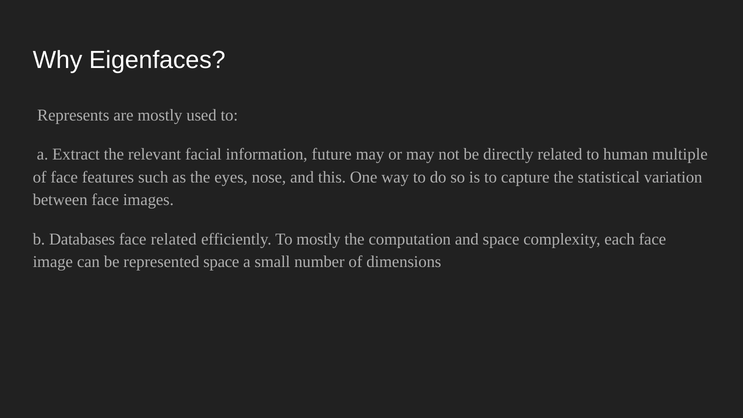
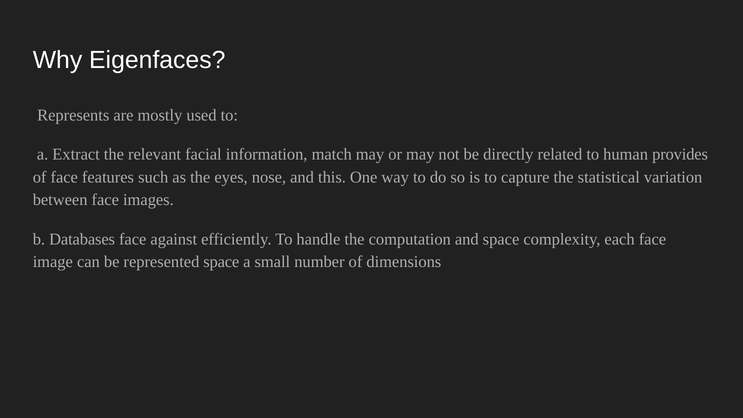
future: future -> match (332, 154)
multiple: multiple -> provides (680, 154)
face related: related -> against (174, 239)
To mostly: mostly -> handle (318, 239)
